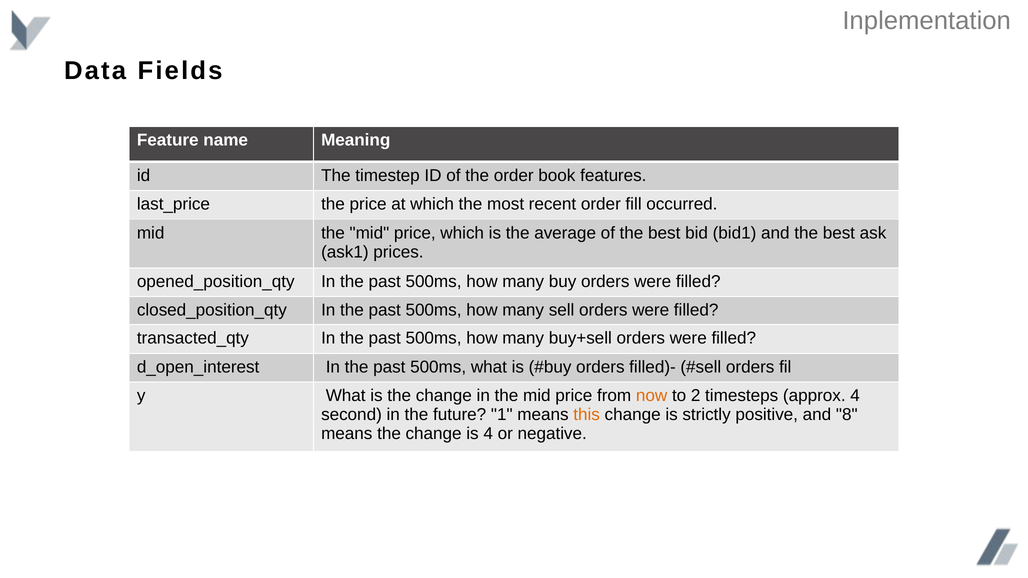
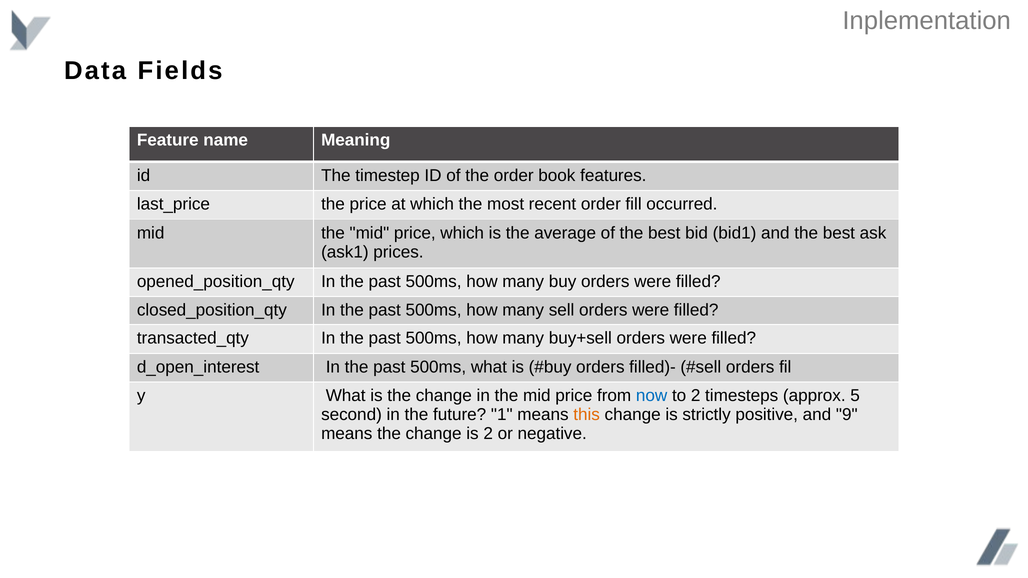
now colour: orange -> blue (652, 396)
approx 4: 4 -> 5 (855, 396)
8: 8 -> 9 (847, 415)
is 4: 4 -> 2 (488, 434)
